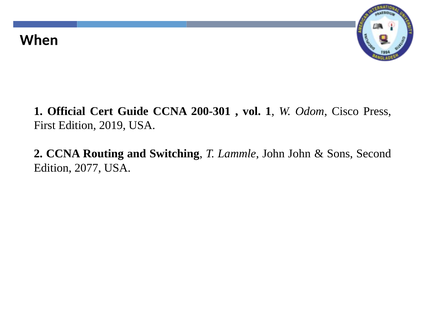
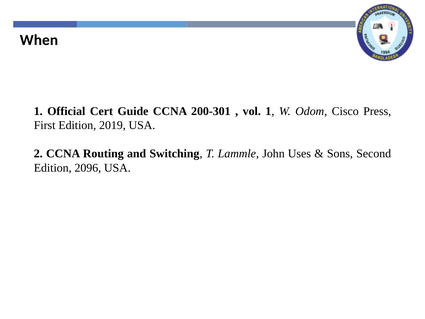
John John: John -> Uses (299, 154)
2077: 2077 -> 2096 (88, 168)
